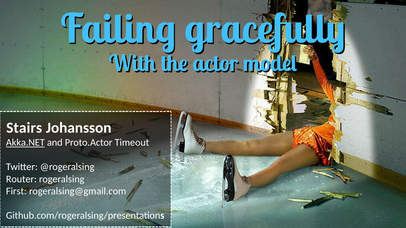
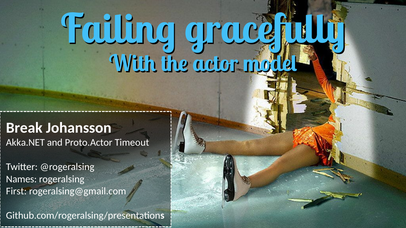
Stairs: Stairs -> Break (24, 128)
Akka.NET underline: present -> none (25, 143)
Router: Router -> Names (21, 179)
